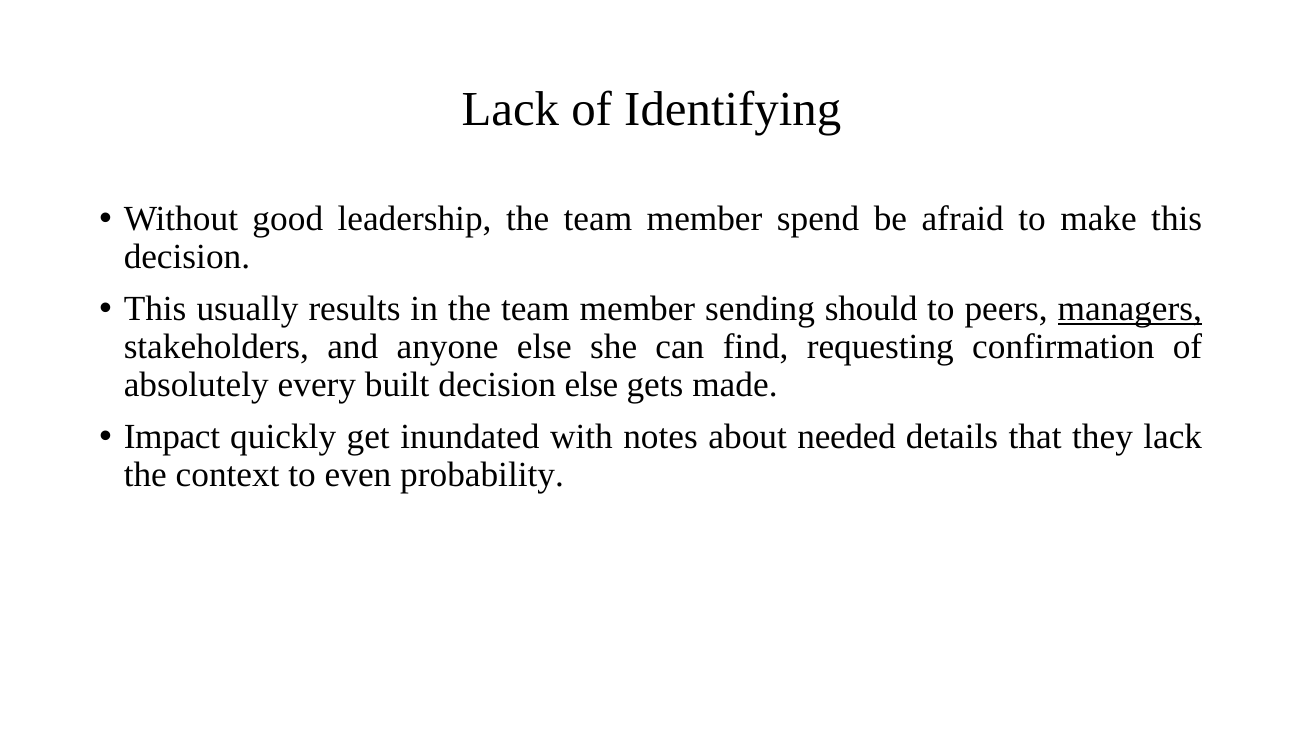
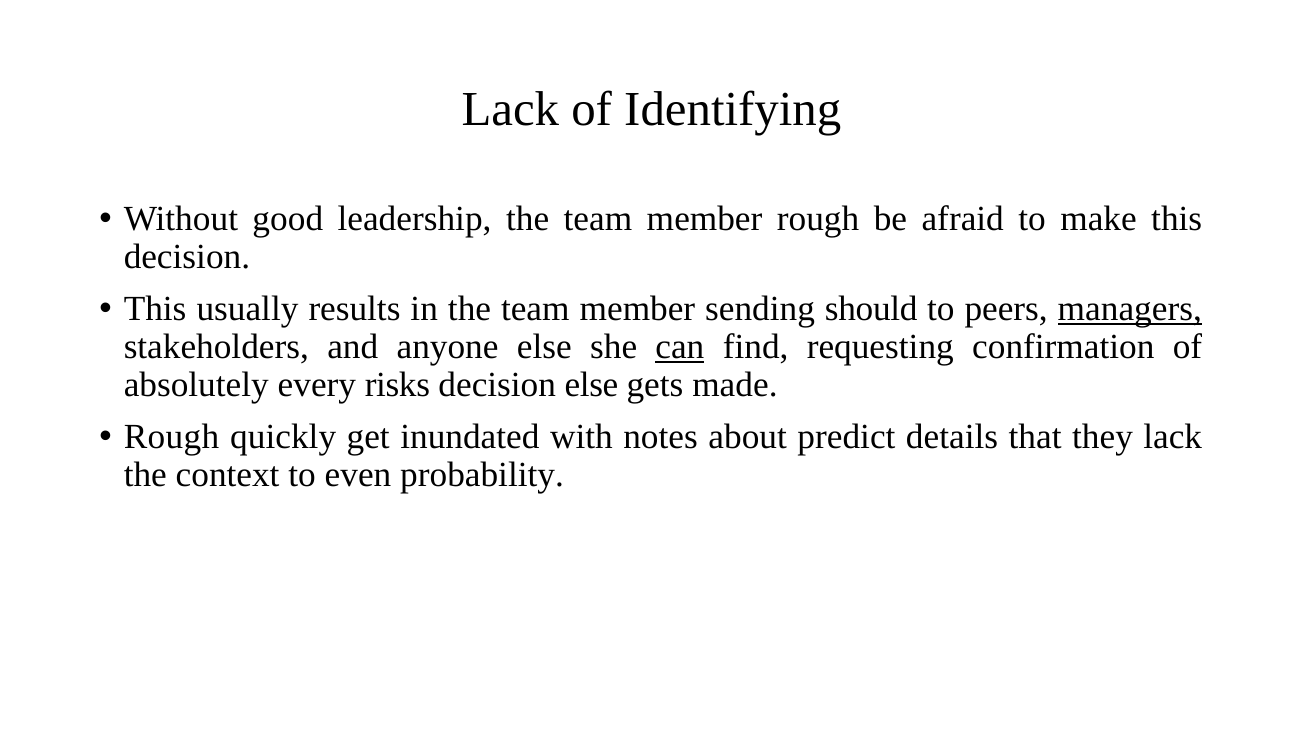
member spend: spend -> rough (818, 219)
can underline: none -> present (680, 347)
built: built -> risks (397, 385)
Impact: Impact -> Rough (172, 437)
needed: needed -> predict (846, 437)
